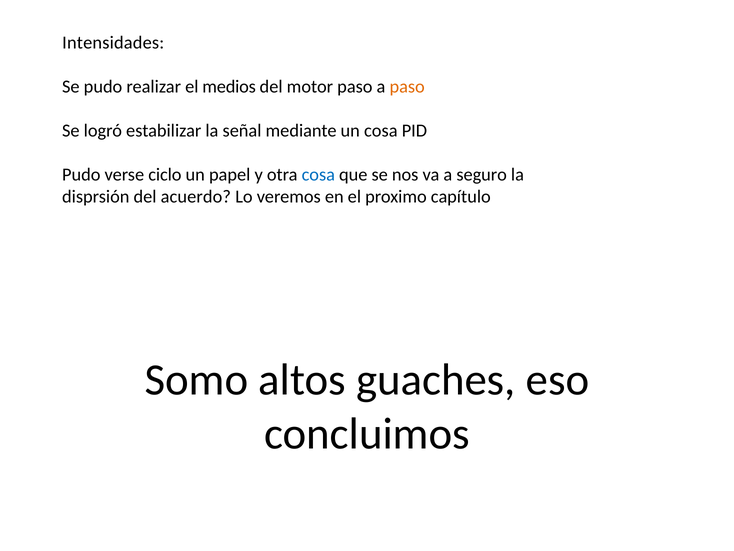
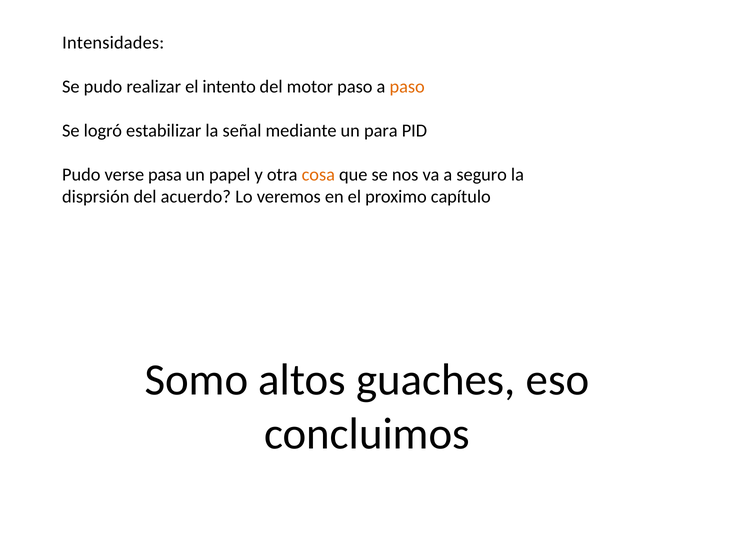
medios: medios -> intento (229, 87)
un cosa: cosa -> para (381, 131)
ciclo: ciclo -> pasa (165, 175)
cosa colour: blue -> orange (318, 175)
